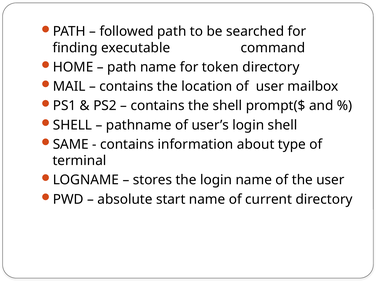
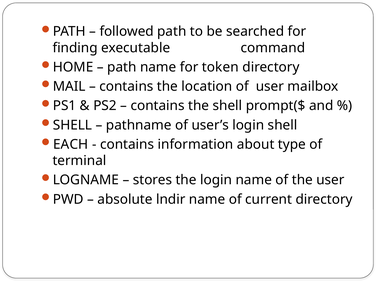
SAME: SAME -> EACH (71, 144)
start: start -> lndir (171, 199)
